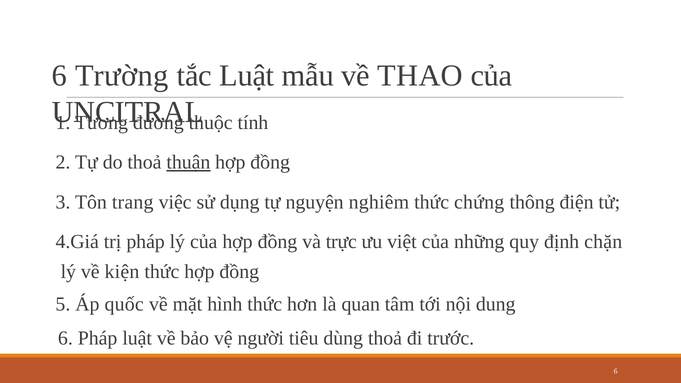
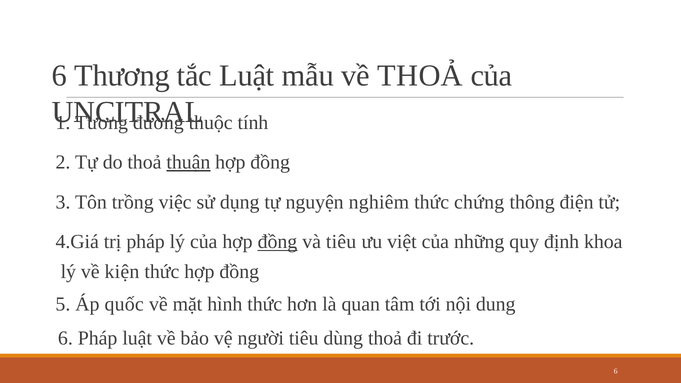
Trường: Trường -> Thương (122, 76)
về THAO: THAO -> THOẢ (420, 76)
trang: trang -> trồng (133, 202)
đồng underline: none -> present (277, 242)
và trực: trực -> tiêu (341, 242)
chặn: chặn -> khoa (603, 242)
